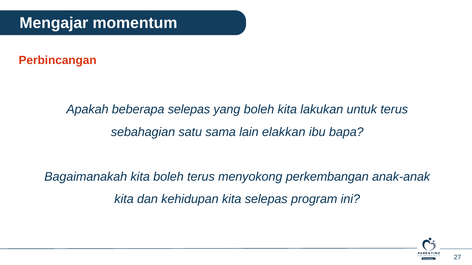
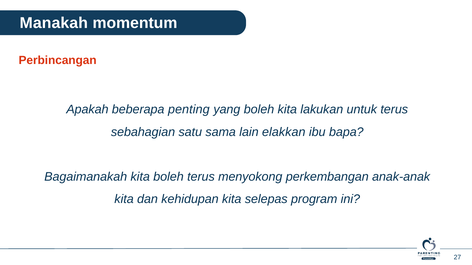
Mengajar: Mengajar -> Manakah (54, 23)
beberapa selepas: selepas -> penting (189, 110)
